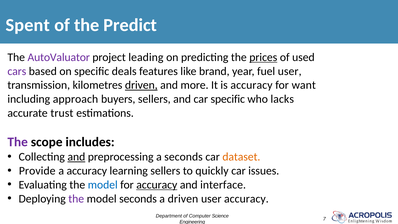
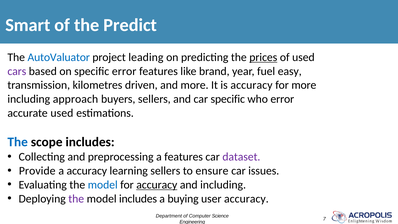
Spent: Spent -> Smart (28, 25)
AutoValuator colour: purple -> blue (59, 57)
specific deals: deals -> error (124, 71)
fuel user: user -> easy (290, 71)
driven underline: present -> none (141, 85)
for want: want -> more (304, 85)
who lacks: lacks -> error (282, 99)
accurate trust: trust -> used (62, 113)
The colour: purple -> blue (18, 142)
and underline: present -> none (76, 157)
a seconds: seconds -> features (184, 157)
dataset colour: orange -> purple (241, 157)
quickly: quickly -> ensure (212, 171)
and interface: interface -> including (223, 185)
model seconds: seconds -> includes (138, 199)
a driven: driven -> buying (183, 199)
